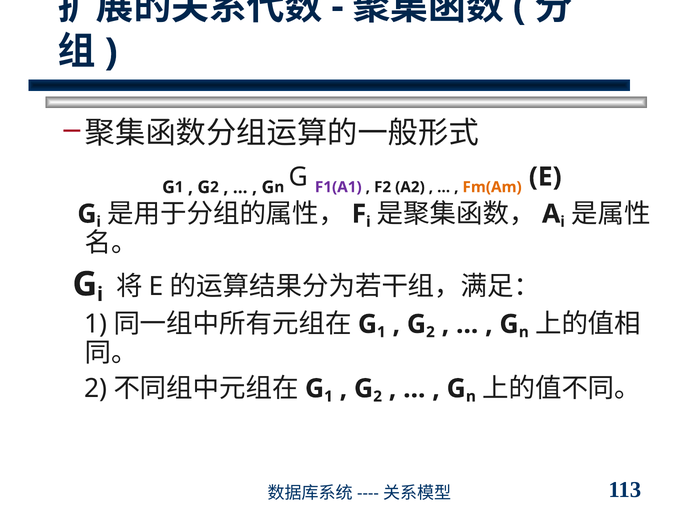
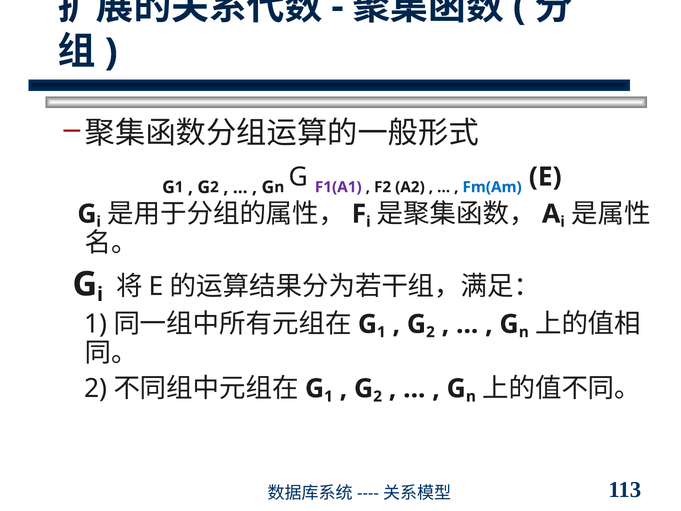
Fm(Am colour: orange -> blue (492, 187)
